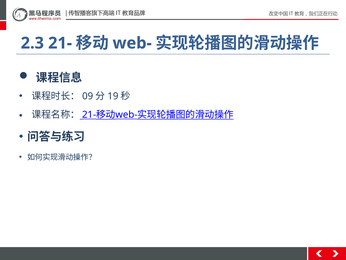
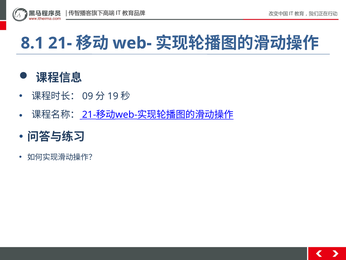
2.3: 2.3 -> 8.1 (32, 43)
